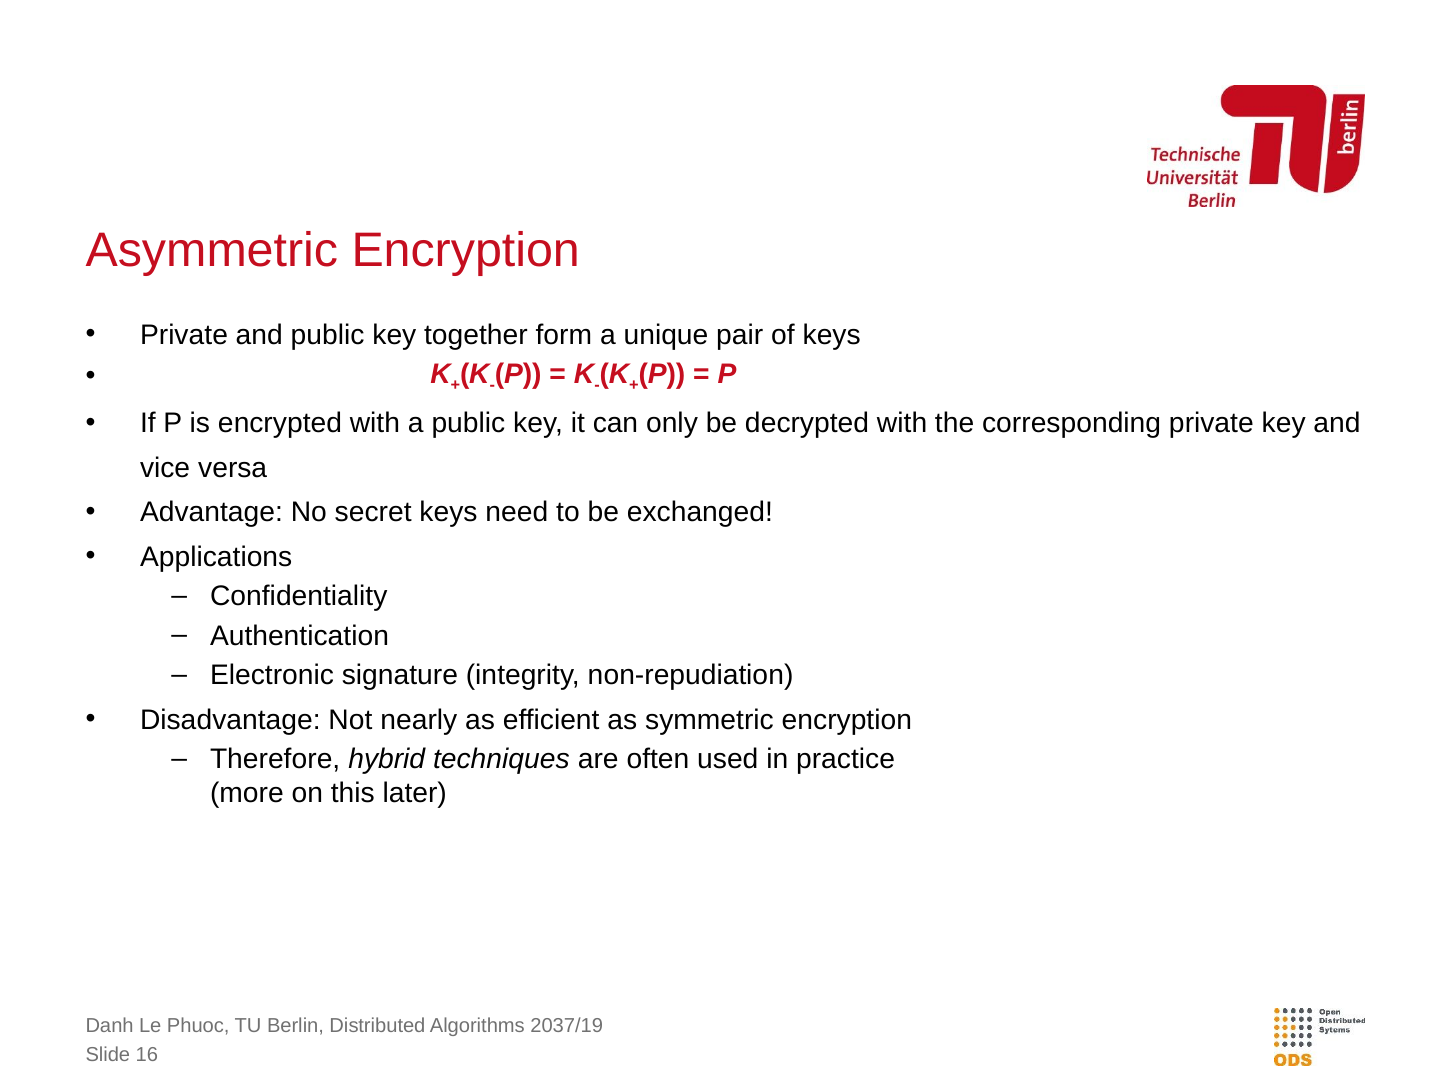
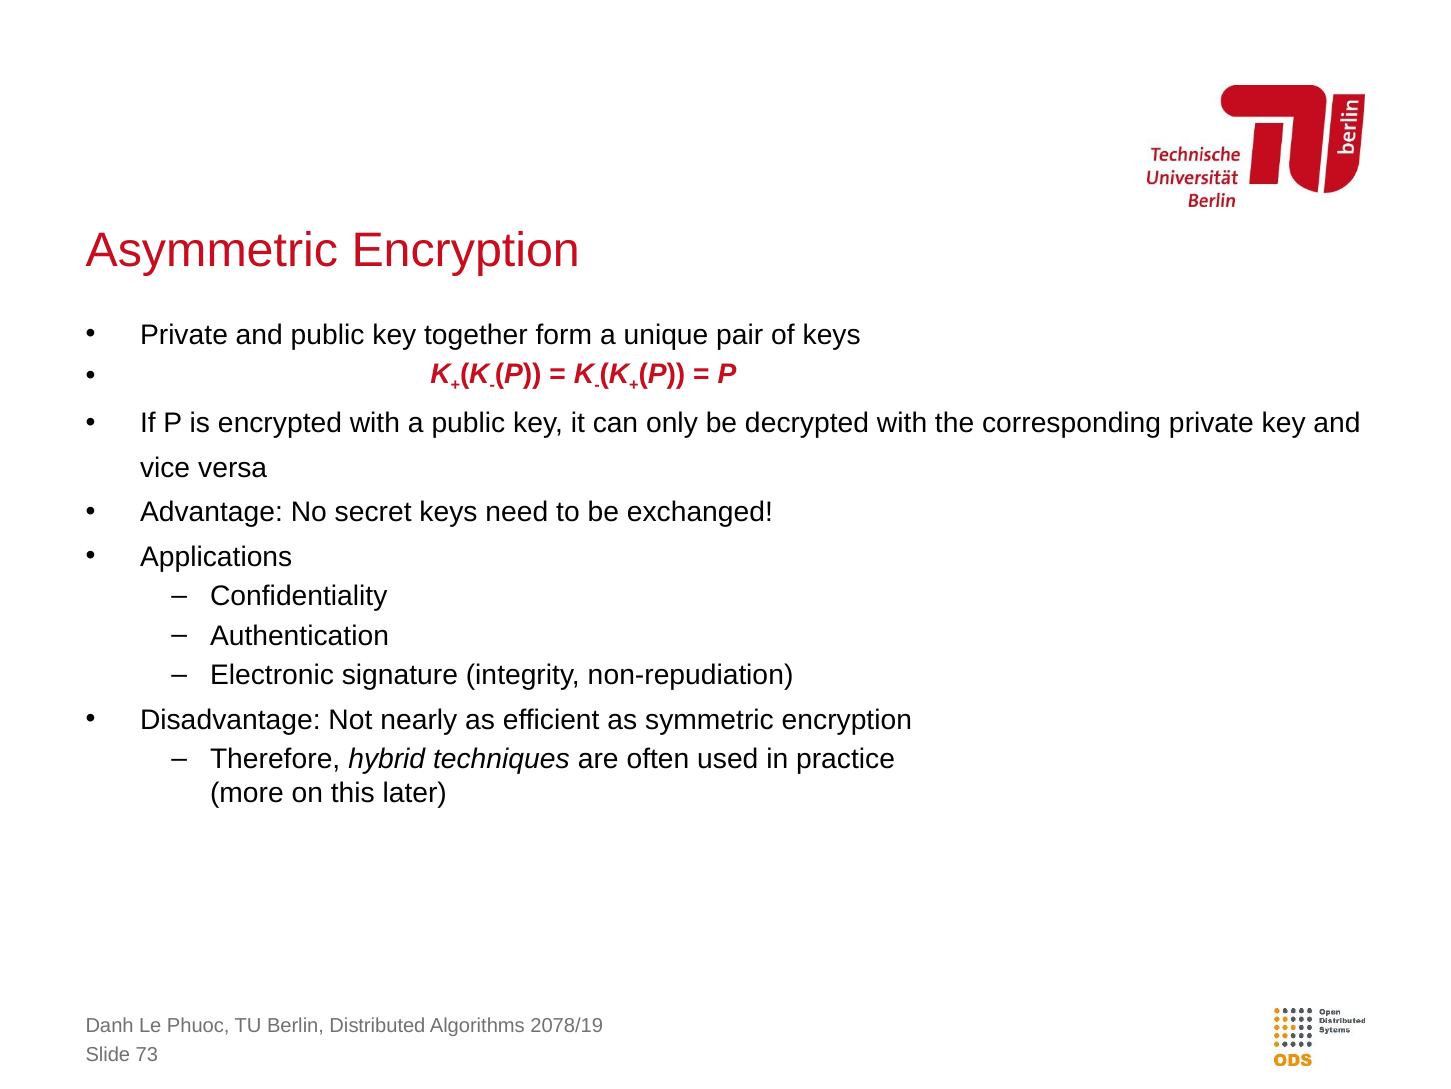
2037/19: 2037/19 -> 2078/19 (567, 1025)
16: 16 -> 73 (147, 1054)
